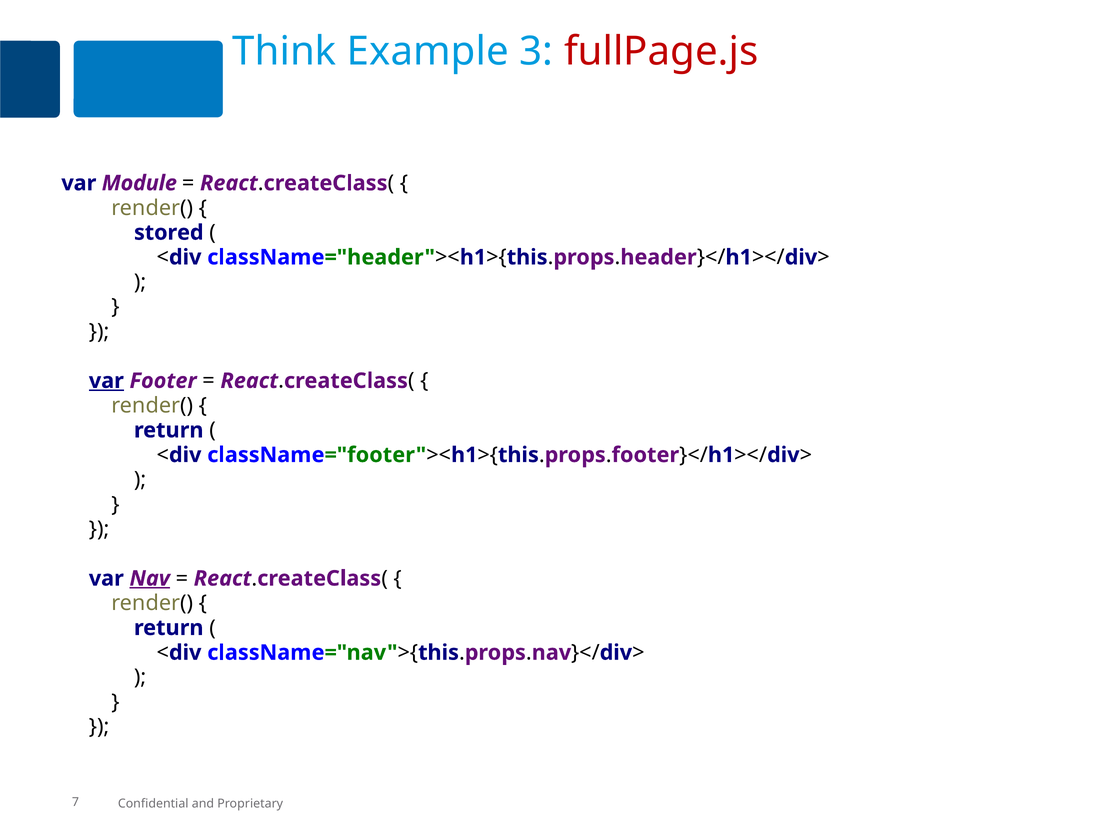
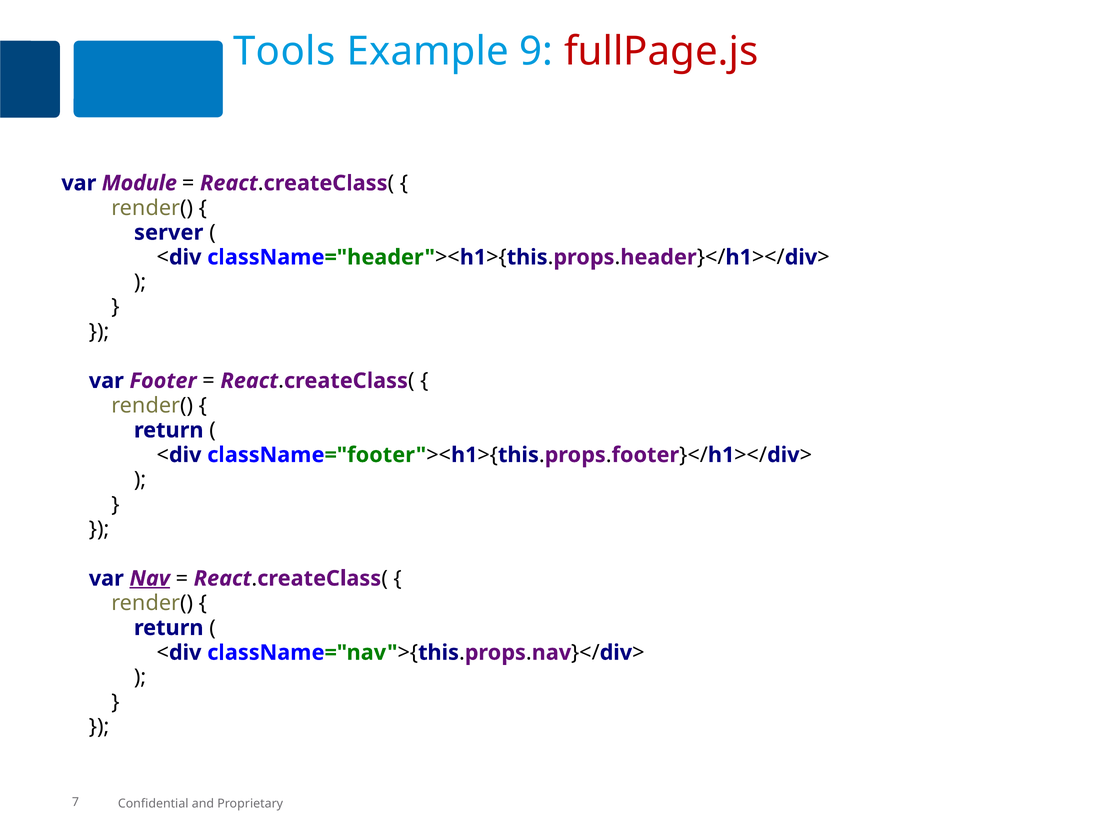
Think: Think -> Tools (284, 52)
3: 3 -> 9 (536, 52)
stored: stored -> server (169, 233)
var underline: present -> none (106, 381)
